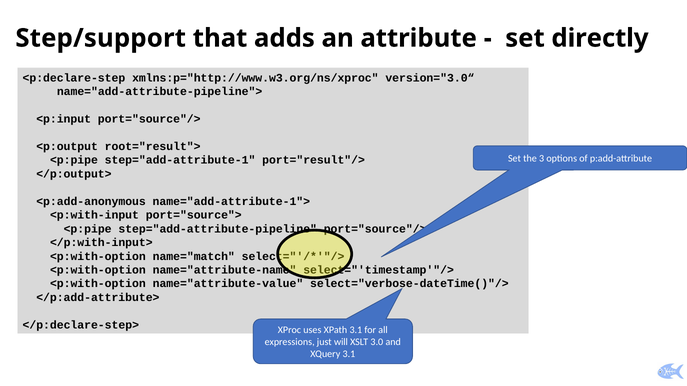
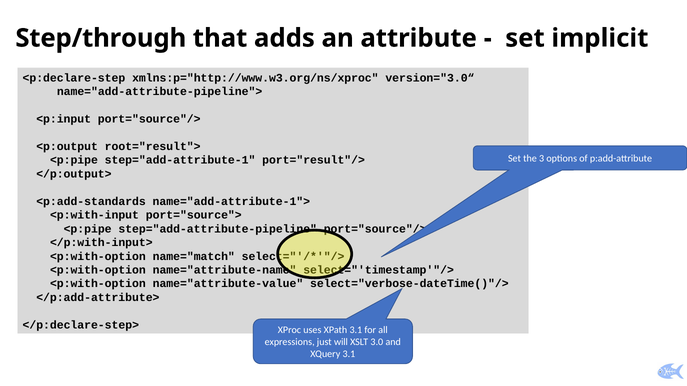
Step/support: Step/support -> Step/through (101, 38)
directly: directly -> implicit (600, 38)
<p:add-anonymous: <p:add-anonymous -> <p:add-standards (91, 202)
